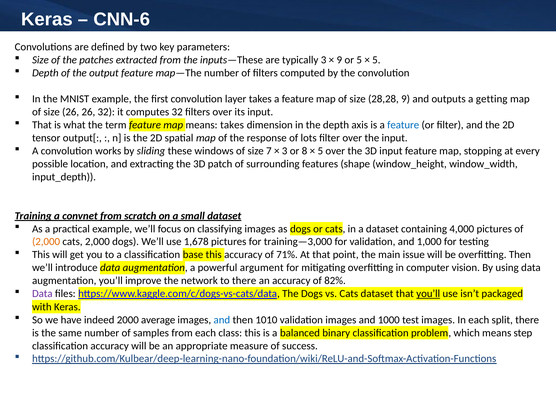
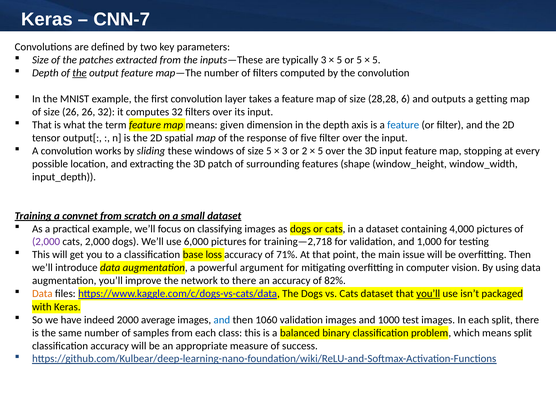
CNN-6: CNN-6 -> CNN-7 (122, 19)
9: 9 -> 5 (339, 60)
the underline: none -> present (80, 73)
28,28 9: 9 -> 6 (406, 99)
means takes: takes -> given (232, 125)
lots: lots -> five (309, 138)
size 7: 7 -> 5 (269, 151)
8: 8 -> 2 (305, 151)
2,000 colour: orange -> purple (46, 242)
1,678: 1,678 -> 6,000 (196, 242)
training—3,000: training—3,000 -> training—2,718 (298, 242)
base this: this -> loss (214, 255)
Data colour: purple -> orange (42, 294)
1010: 1010 -> 1060 (266, 320)
means step: step -> split (523, 333)
